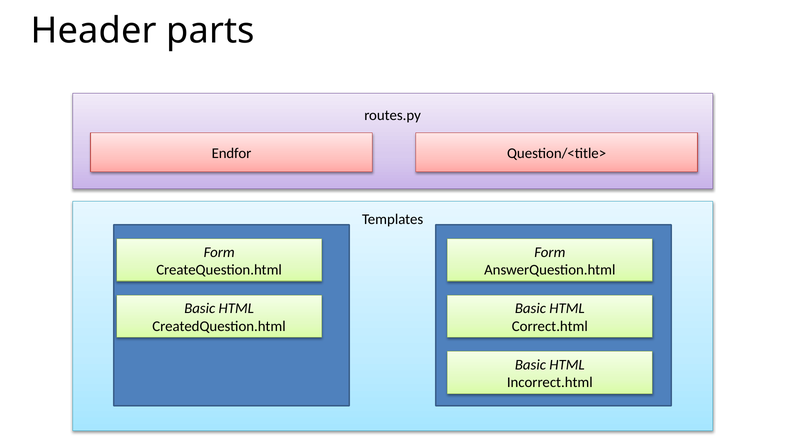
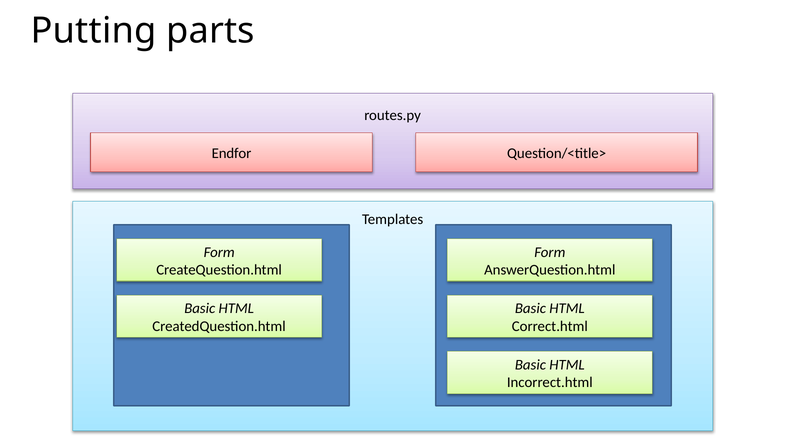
Header: Header -> Putting (94, 31)
